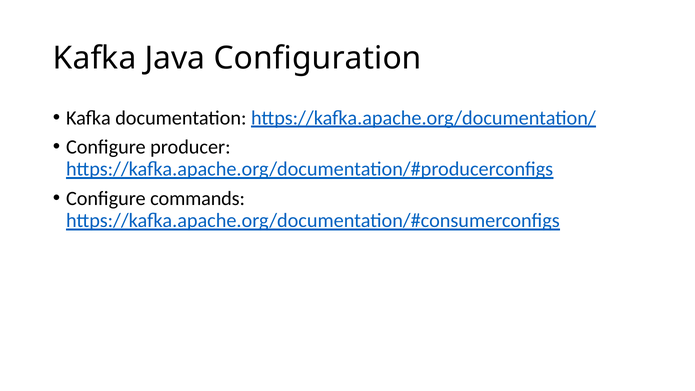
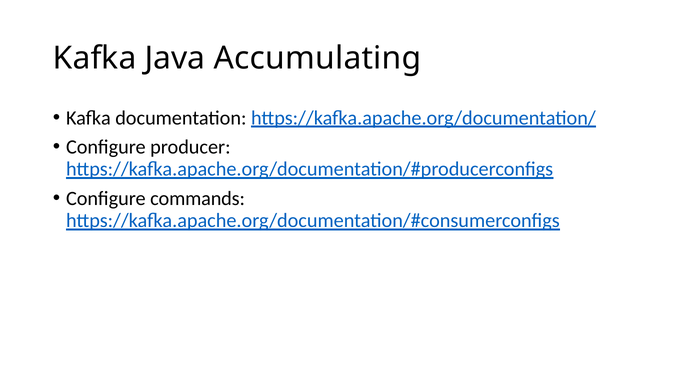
Configuration: Configuration -> Accumulating (317, 58)
